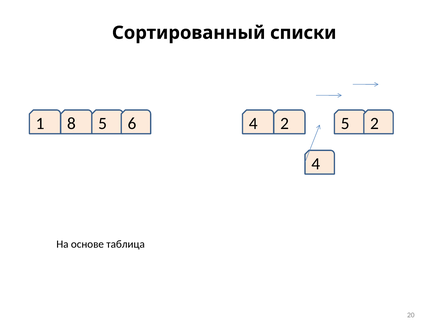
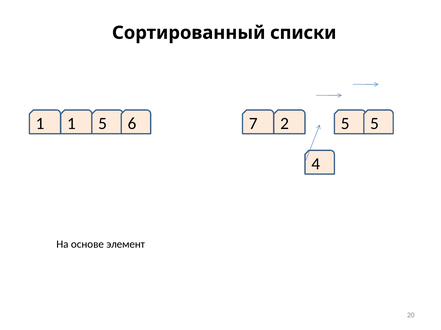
1 8: 8 -> 1 (71, 124)
6 4: 4 -> 7 (253, 124)
5 2: 2 -> 5 (374, 124)
таблица: таблица -> элемент (126, 245)
